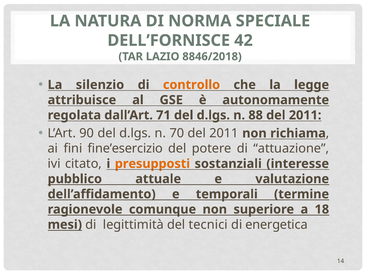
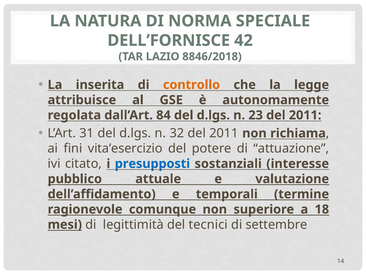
silenzio: silenzio -> inserita (100, 85)
71: 71 -> 84 (163, 115)
88: 88 -> 23 (256, 115)
90: 90 -> 31 (87, 134)
70: 70 -> 32 (177, 134)
fine’esercizio: fine’esercizio -> vita’esercizio (125, 149)
presupposti colour: orange -> blue (152, 164)
energetica: energetica -> settembre (276, 225)
